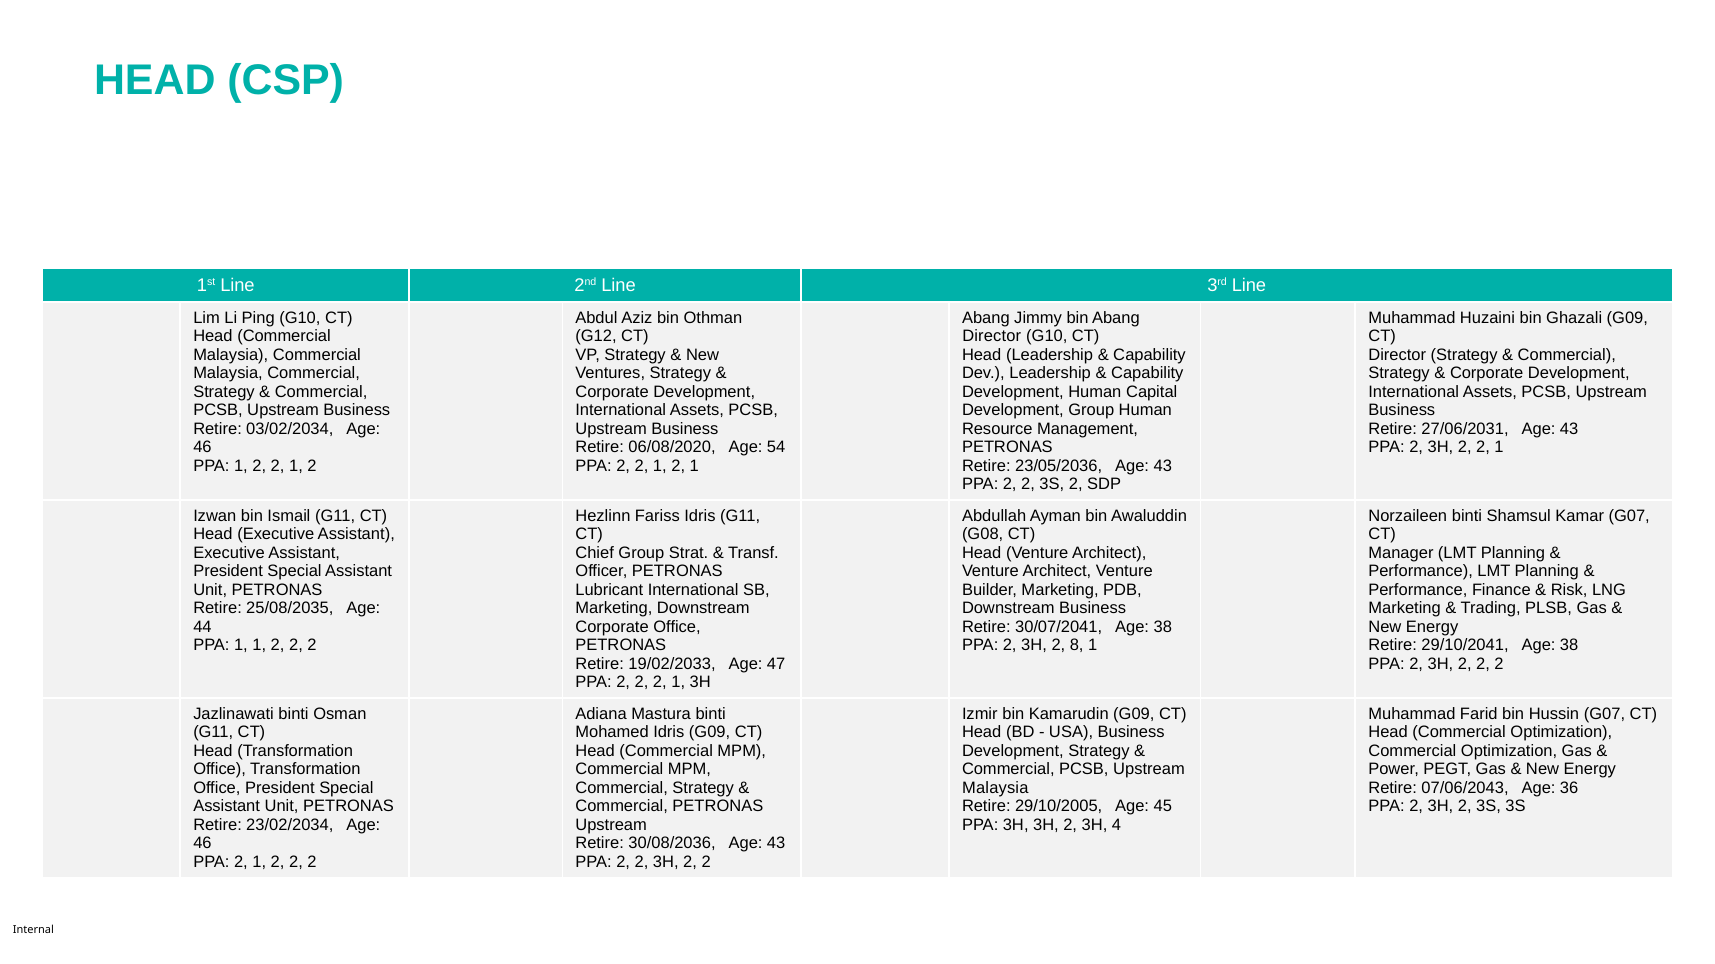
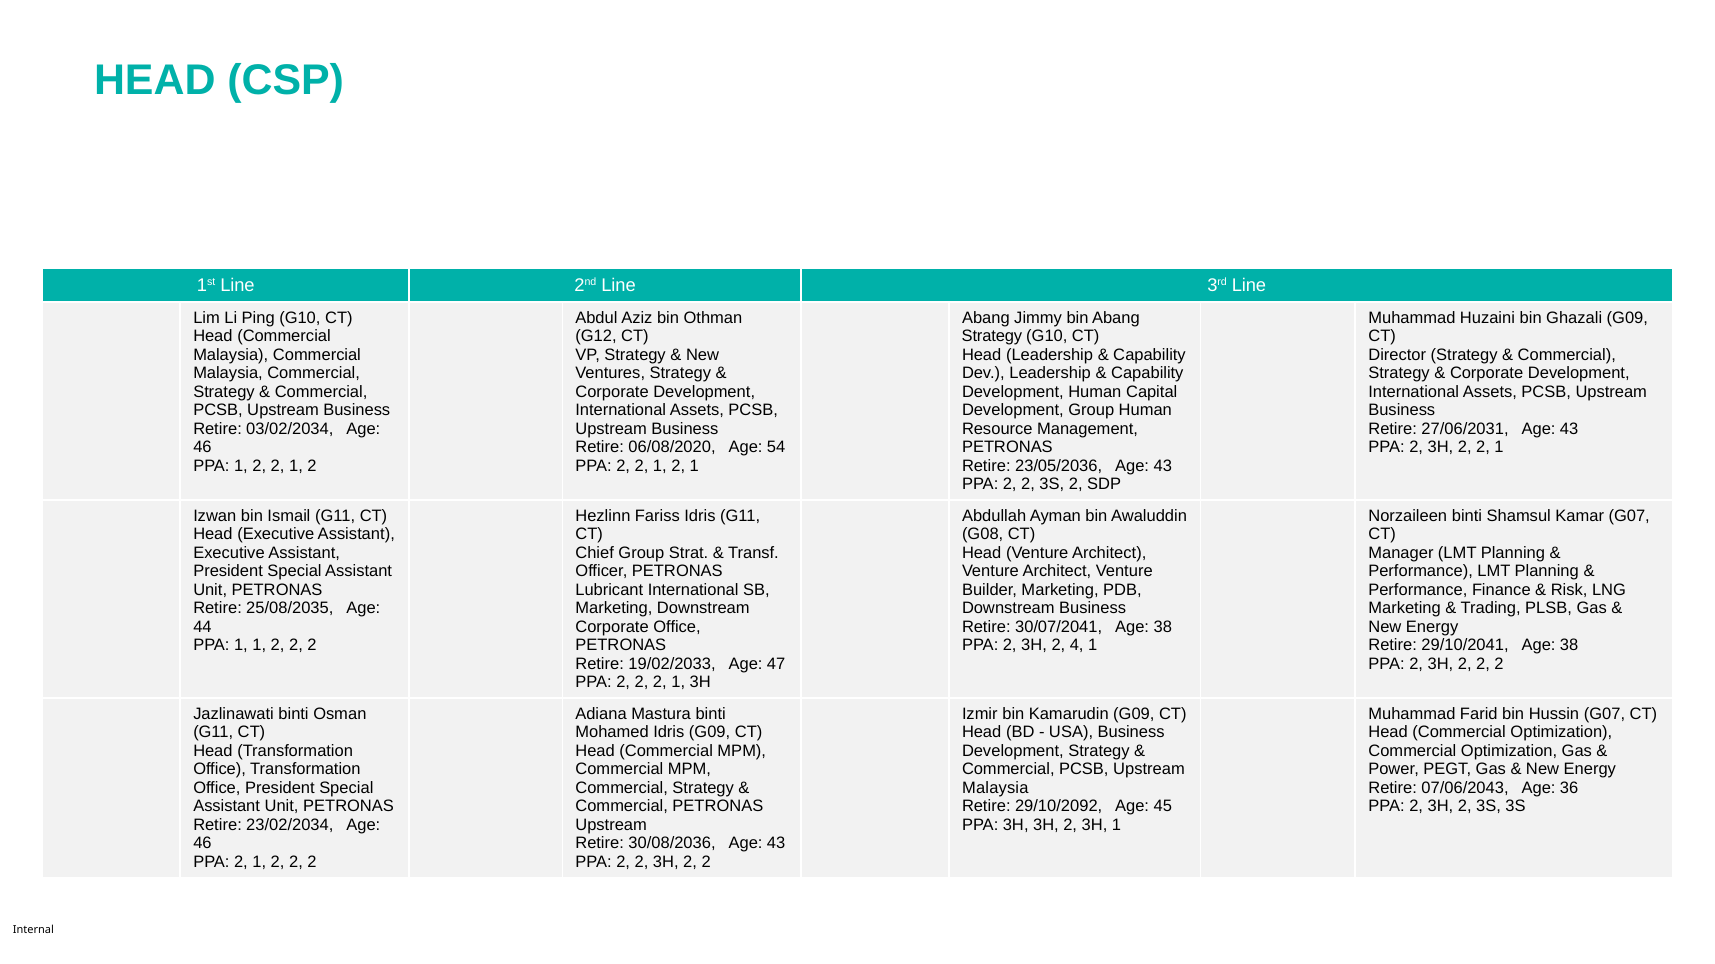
Director: Director -> Strategy (992, 337)
8: 8 -> 4 (1077, 646)
29/10/2005: 29/10/2005 -> 29/10/2092 (1059, 807)
3H 4: 4 -> 1 (1117, 825)
